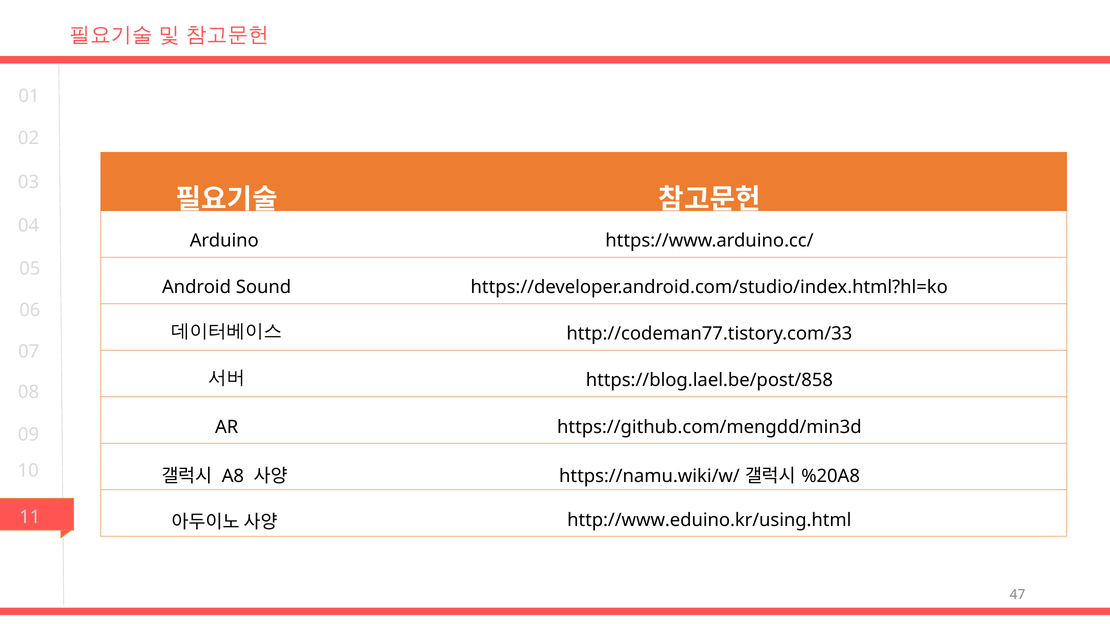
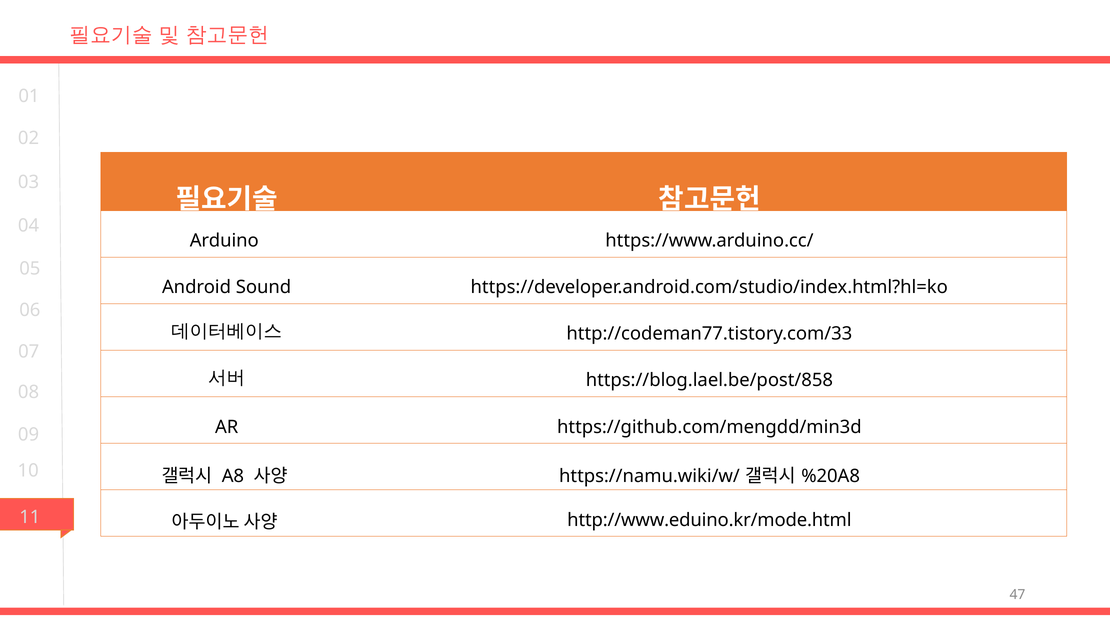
http://www.eduino.kr/using.html: http://www.eduino.kr/using.html -> http://www.eduino.kr/mode.html (709, 520)
